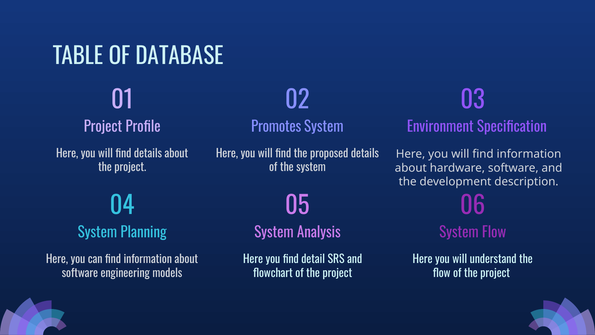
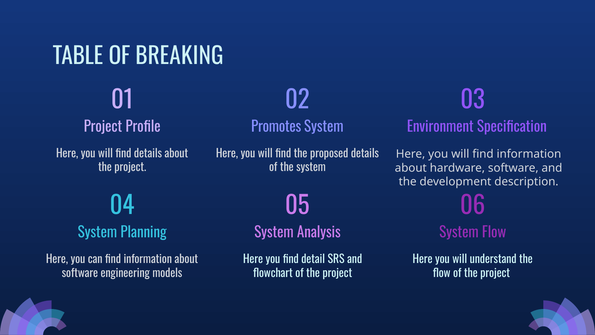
DATABASE: DATABASE -> BREAKING (179, 57)
